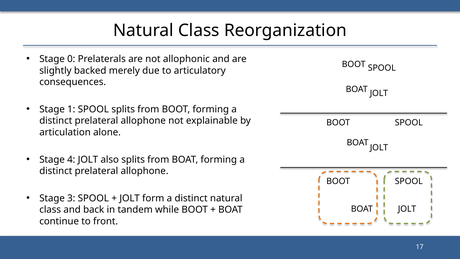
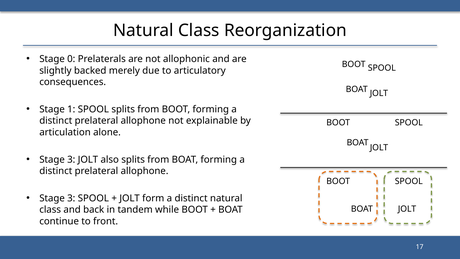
4: 4 -> 3 (71, 159)
